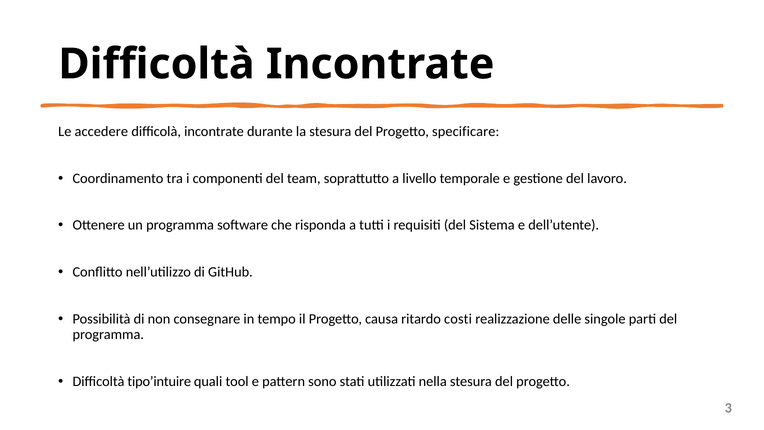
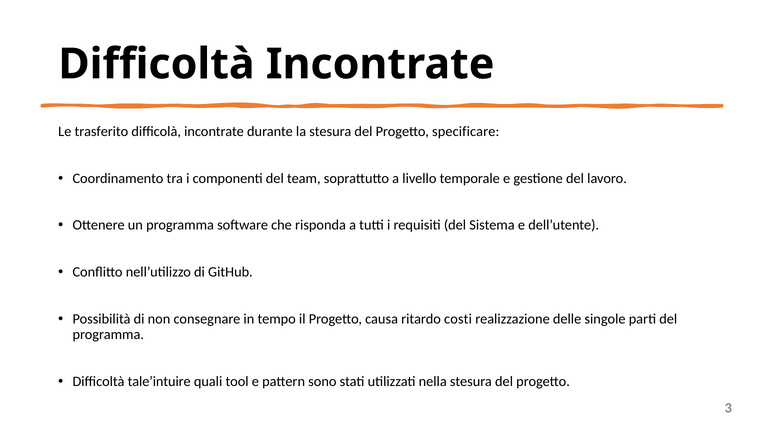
accedere: accedere -> trasferito (101, 131)
tipo’intuire: tipo’intuire -> tale’intuire (159, 381)
